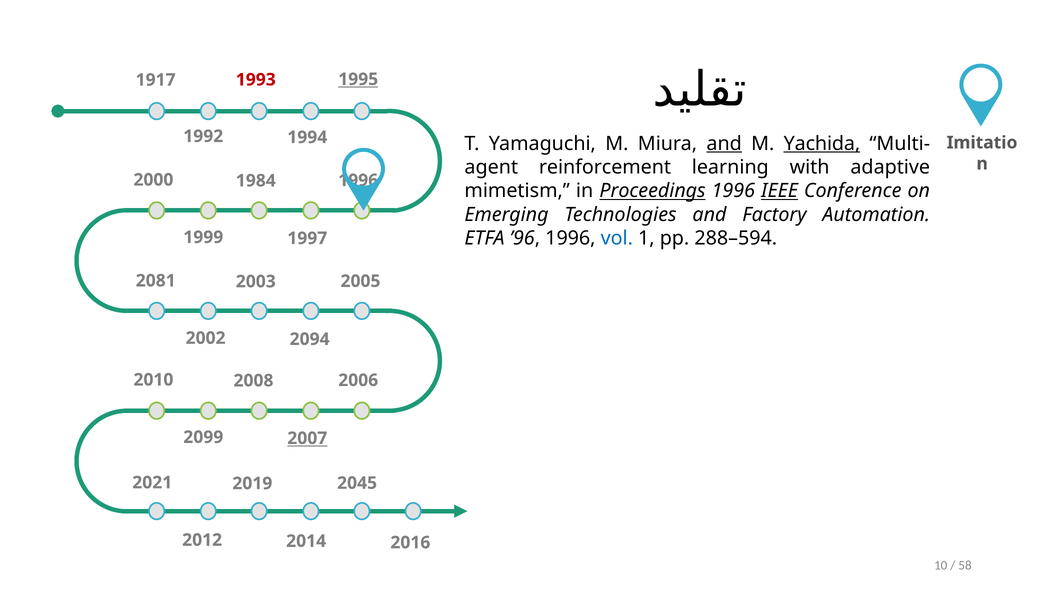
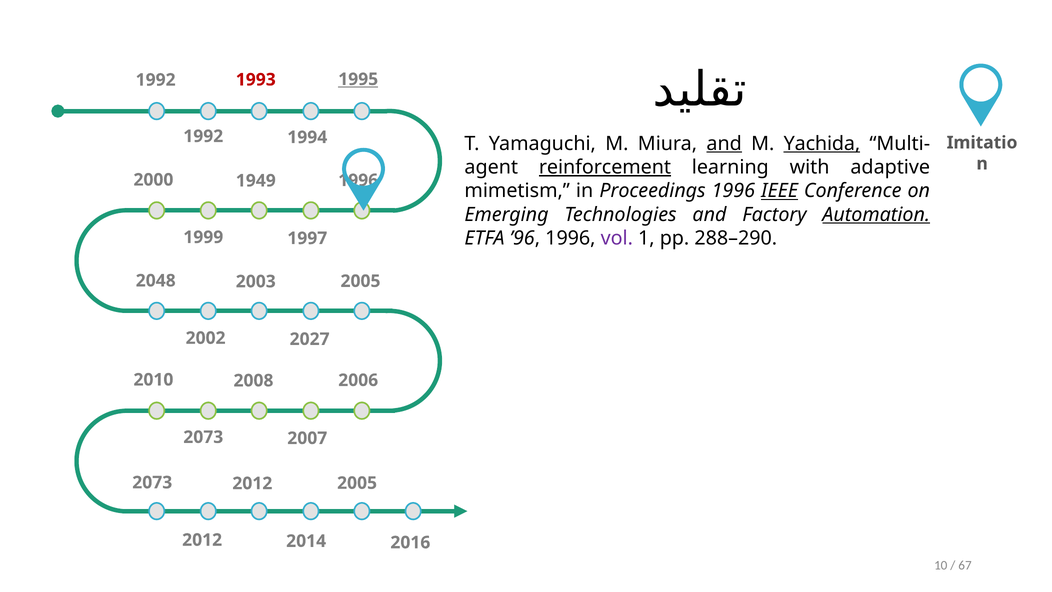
1917: 1917 -> 1992 (156, 80)
reinforcement underline: none -> present (605, 167)
1984: 1984 -> 1949 (256, 181)
Proceedings underline: present -> none (653, 191)
Automation underline: none -> present (876, 215)
vol colour: blue -> purple (617, 238)
288–594: 288–594 -> 288–290 (736, 238)
2081: 2081 -> 2048 (156, 281)
2094: 2094 -> 2027 (310, 339)
2099: 2099 -> 2073 (203, 437)
2007 underline: present -> none (307, 438)
2021: 2021 -> 2073 (152, 482)
2045: 2045 -> 2005 (357, 483)
2019: 2019 -> 2012 (252, 483)
58: 58 -> 67 (965, 565)
